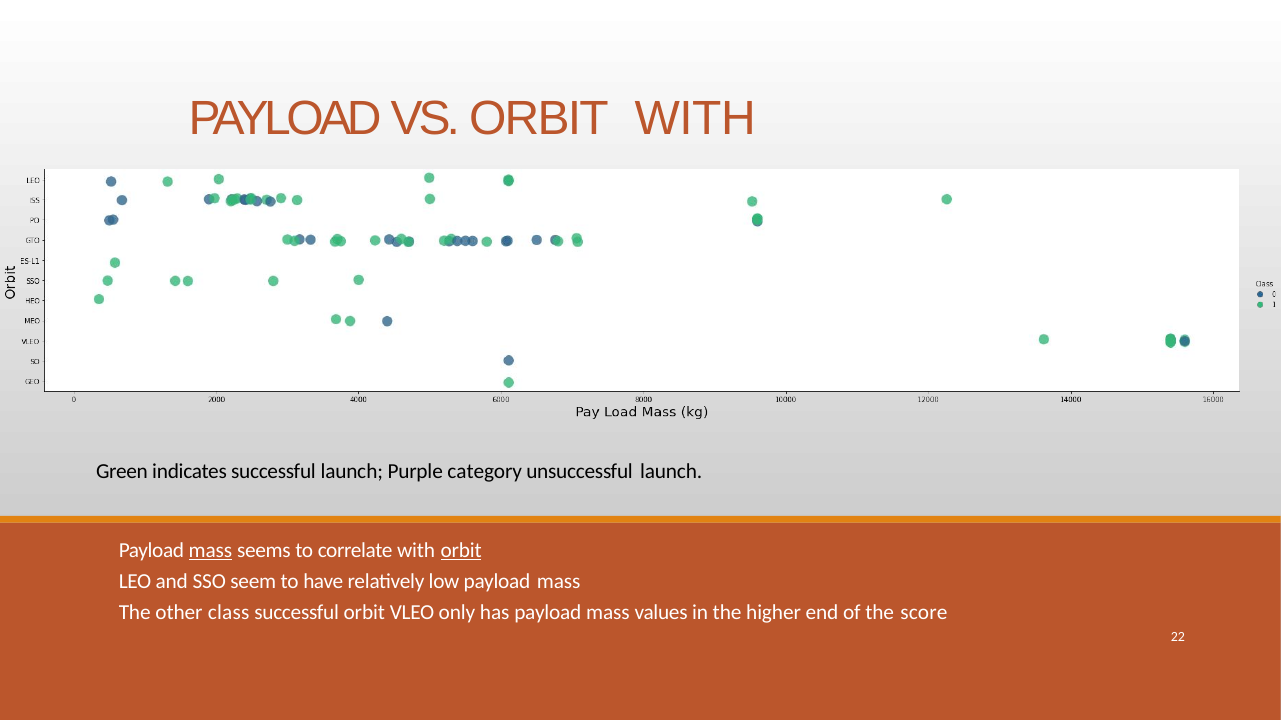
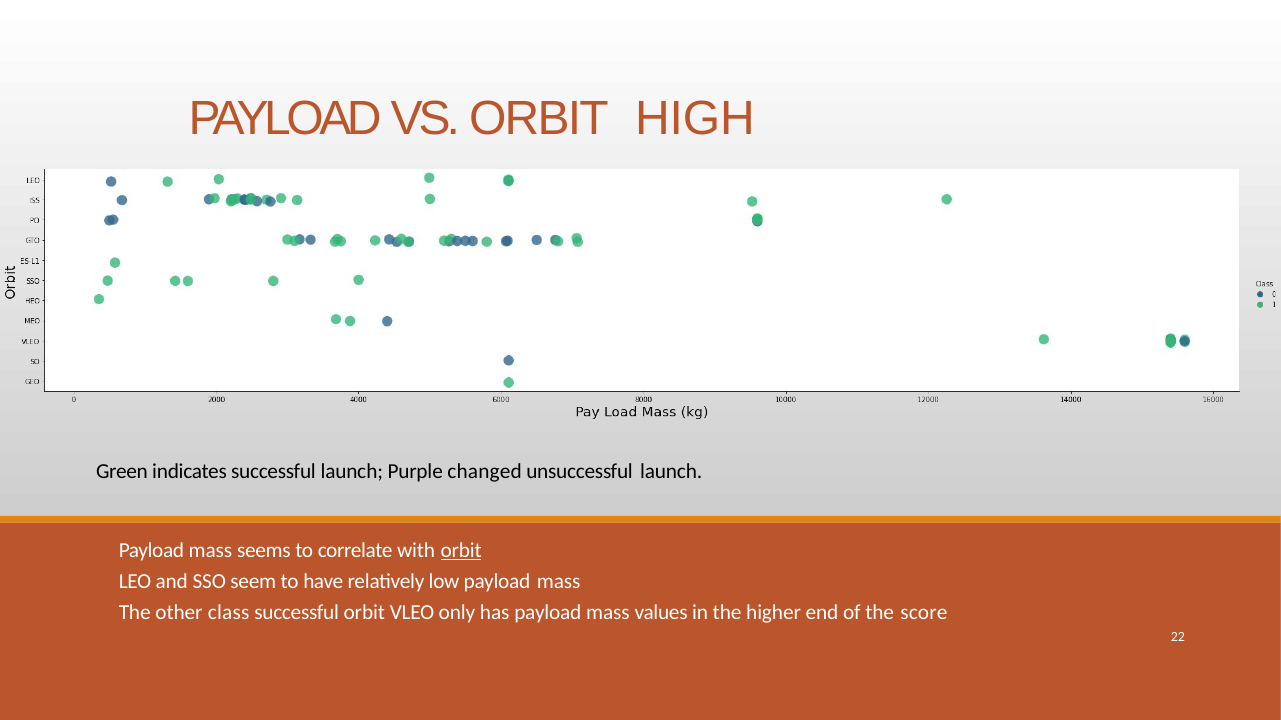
ORBIT WITH: WITH -> HIGH (695, 119)
category: category -> changed (485, 472)
mass underline: present -> none (210, 551)
